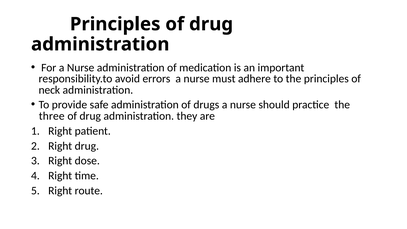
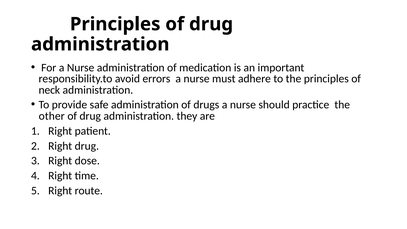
three: three -> other (52, 116)
